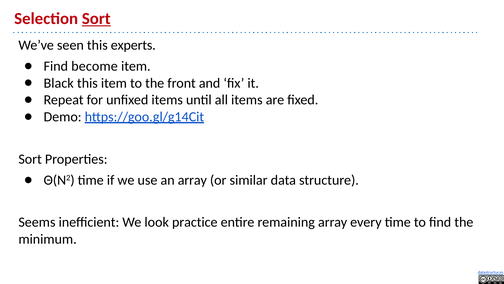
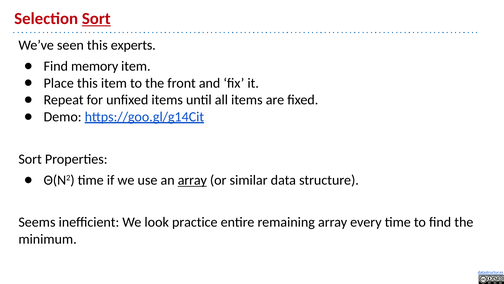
become: become -> memory (95, 66)
Black: Black -> Place (59, 83)
array underline: none -> present (192, 180)
